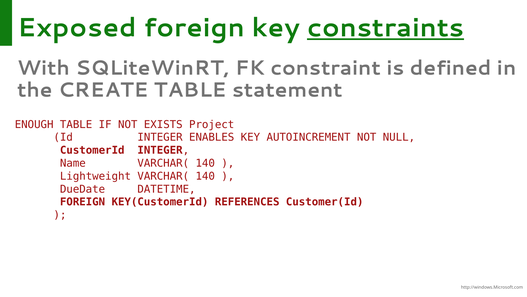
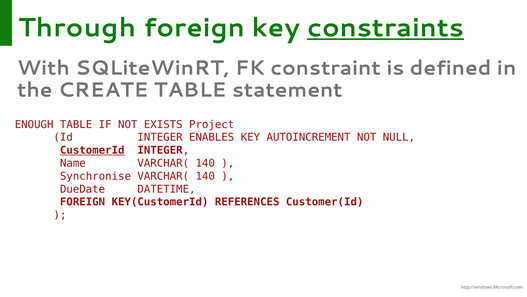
Exposed: Exposed -> Through (77, 28)
CustomerId underline: none -> present (92, 150)
Lightweight: Lightweight -> Synchronise (95, 176)
